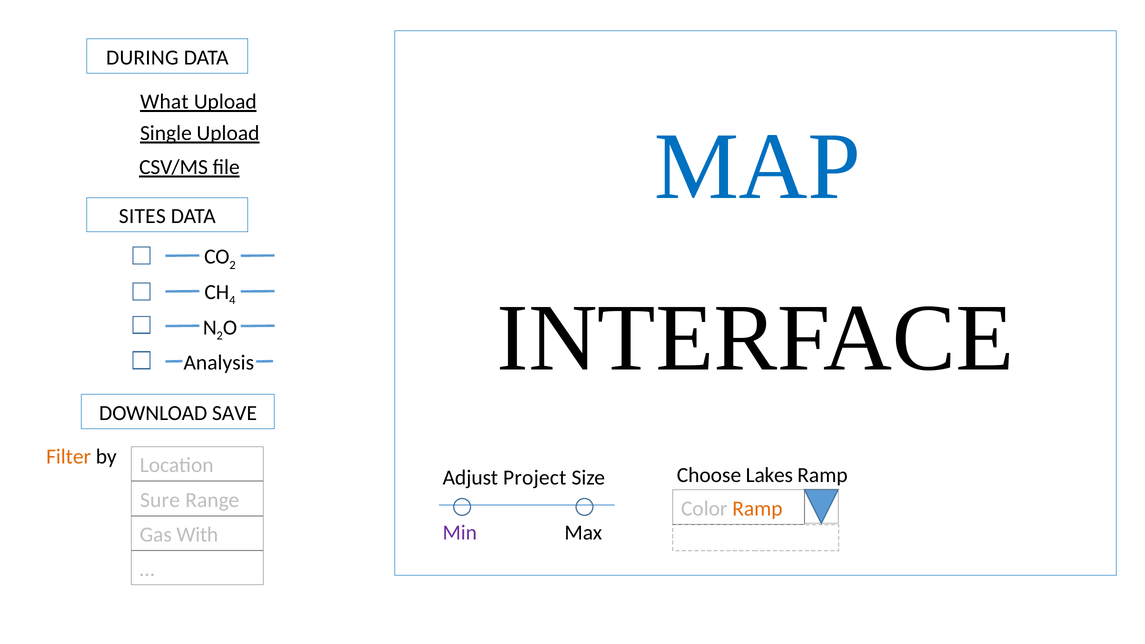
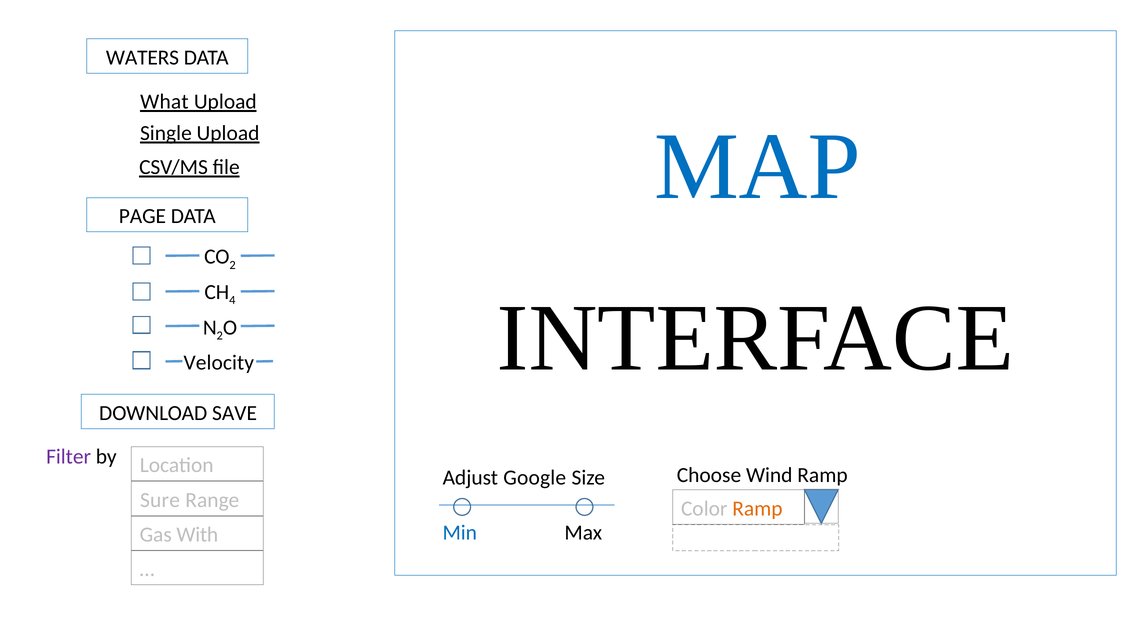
DURING: DURING -> WATERS (143, 58)
SITES: SITES -> PAGE (142, 216)
Analysis: Analysis -> Velocity (219, 363)
Filter colour: orange -> purple (69, 457)
Lakes: Lakes -> Wind (769, 475)
Project: Project -> Google (535, 478)
Min colour: purple -> blue (460, 533)
